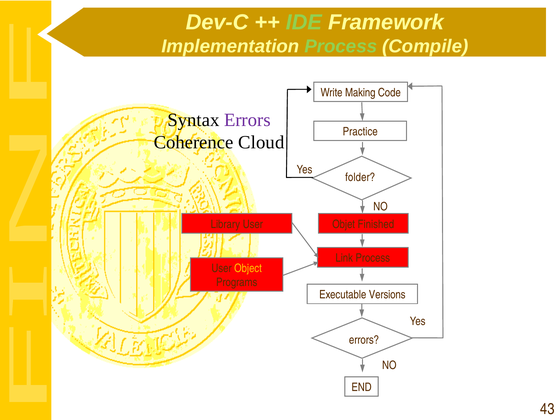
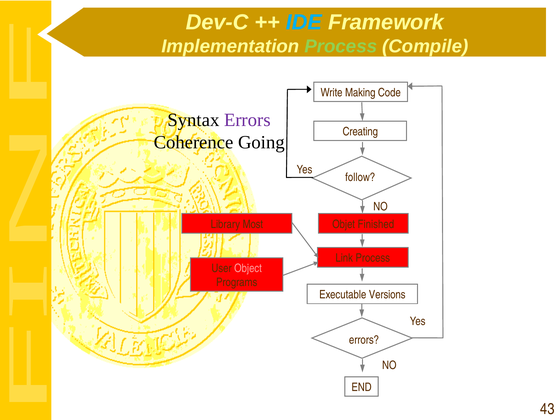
IDE colour: light green -> light blue (304, 22)
Practice: Practice -> Creating (360, 132)
Cloud: Cloud -> Going (261, 142)
folder: folder -> follow (360, 177)
Library User: User -> Most (253, 224)
Object colour: yellow -> pink (248, 268)
